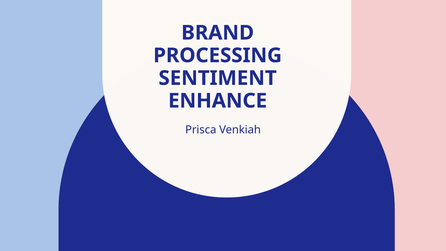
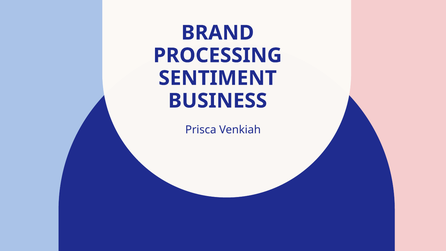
ENHANCE: ENHANCE -> BUSINESS (218, 101)
